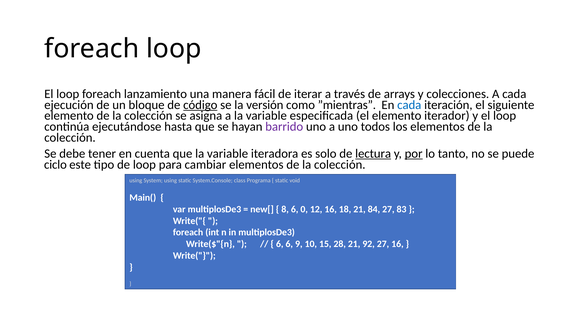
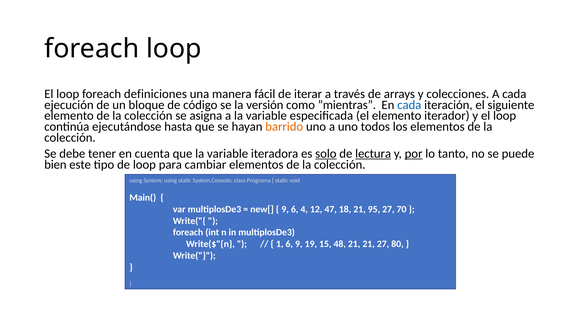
lanzamiento: lanzamiento -> definiciones (155, 94)
código underline: present -> none (200, 105)
barrido colour: purple -> orange (284, 127)
solo underline: none -> present (326, 153)
ciclo: ciclo -> bien (55, 164)
8: 8 -> 9 (285, 209)
0: 0 -> 4 (304, 209)
12 16: 16 -> 47 (331, 209)
84: 84 -> 95 (374, 209)
83: 83 -> 70 (402, 209)
6: 6 -> 1 (280, 244)
10: 10 -> 19 (311, 244)
28: 28 -> 48 (340, 244)
21 92: 92 -> 21 (369, 244)
27 16: 16 -> 80 (397, 244)
